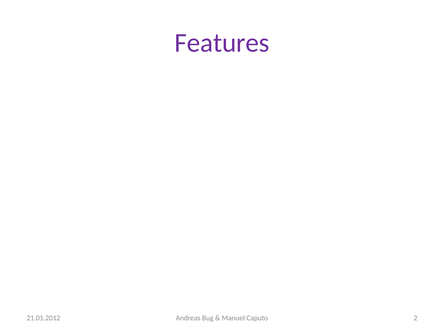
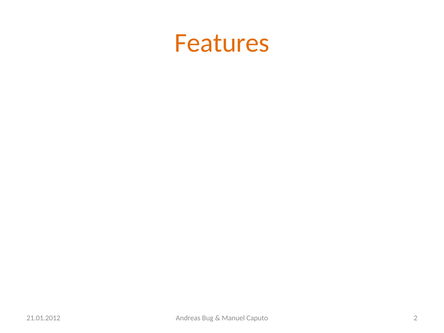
Features colour: purple -> orange (222, 43)
